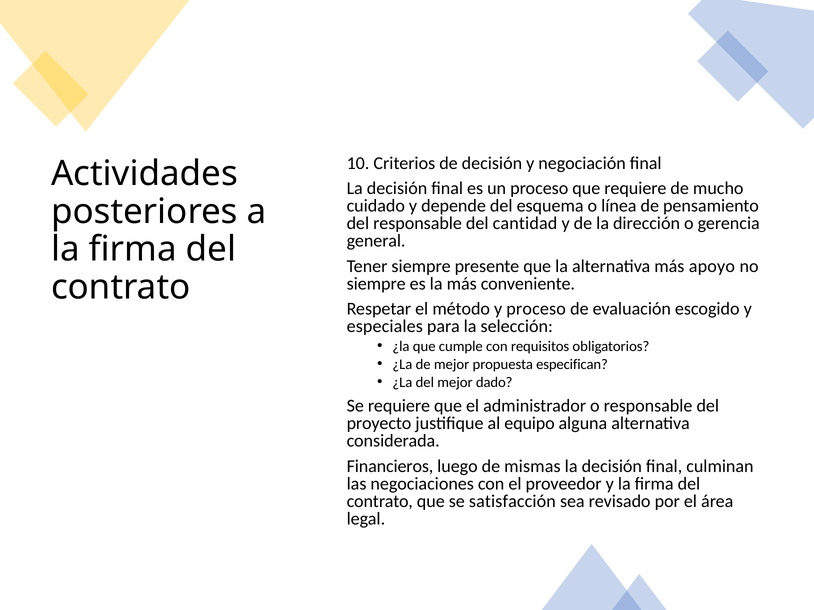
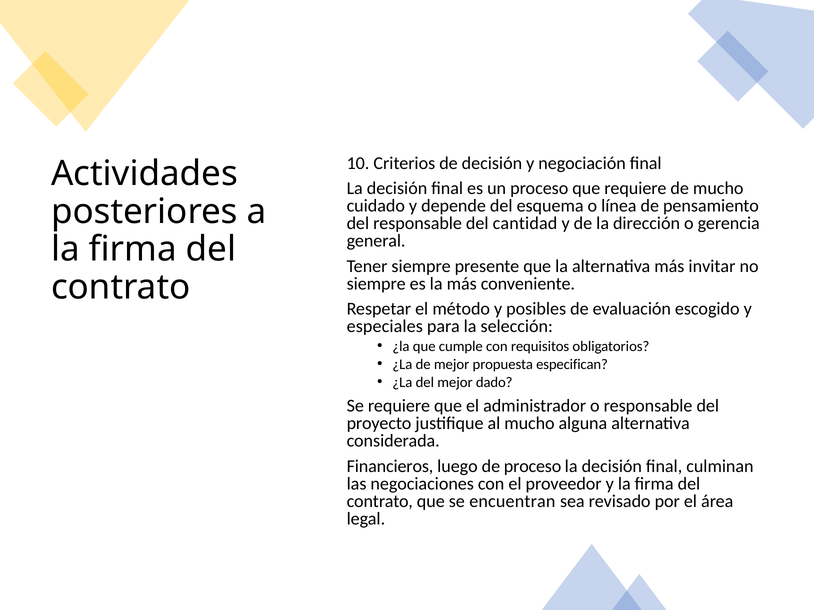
apoyo: apoyo -> invitar (712, 266)
y proceso: proceso -> posibles (536, 309)
al equipo: equipo -> mucho (529, 424)
de mismas: mismas -> proceso (533, 466)
satisfacción: satisfacción -> encuentran (512, 502)
